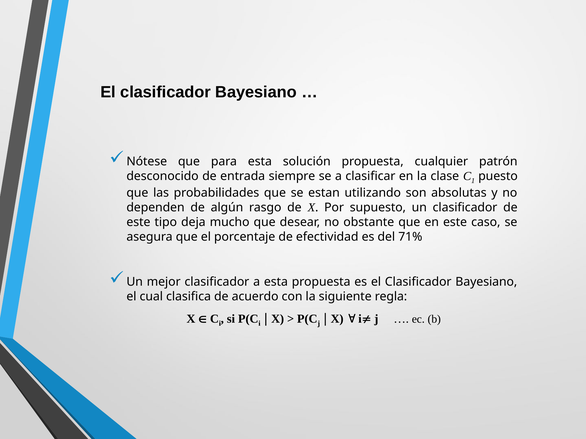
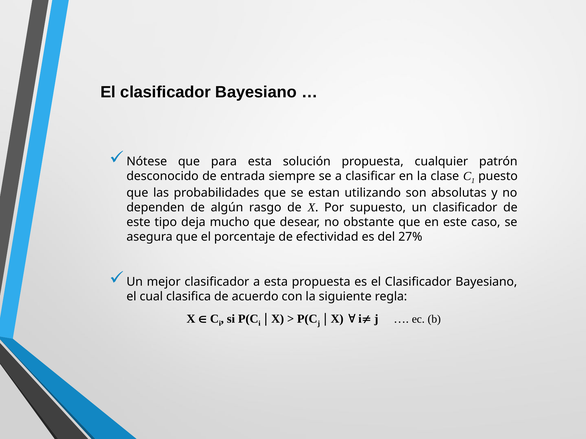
71%: 71% -> 27% (410, 237)
